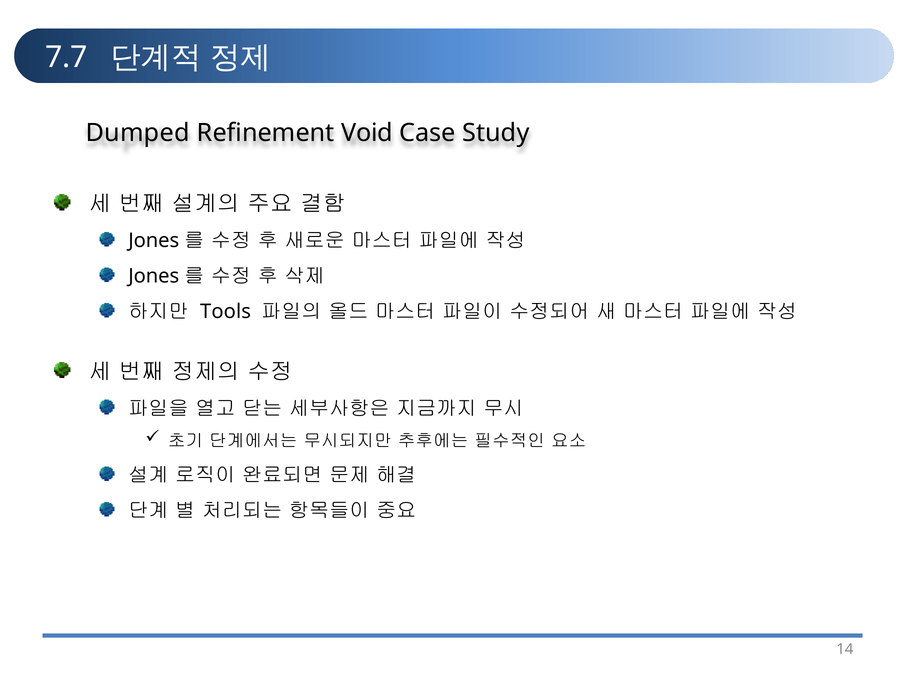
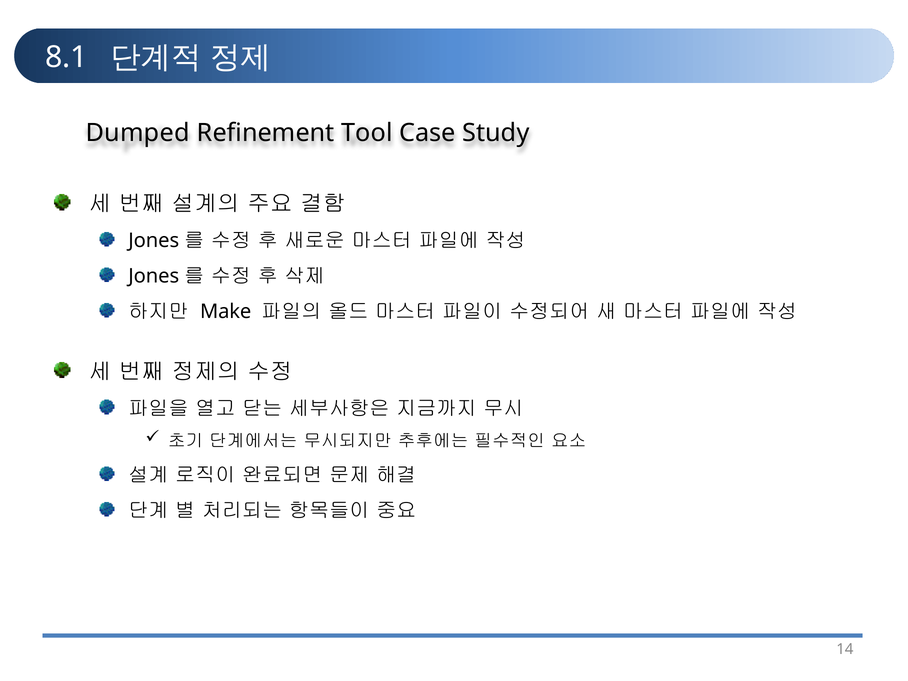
7.7: 7.7 -> 8.1 (66, 57)
Void: Void -> Tool (367, 133)
Tools: Tools -> Make (226, 312)
